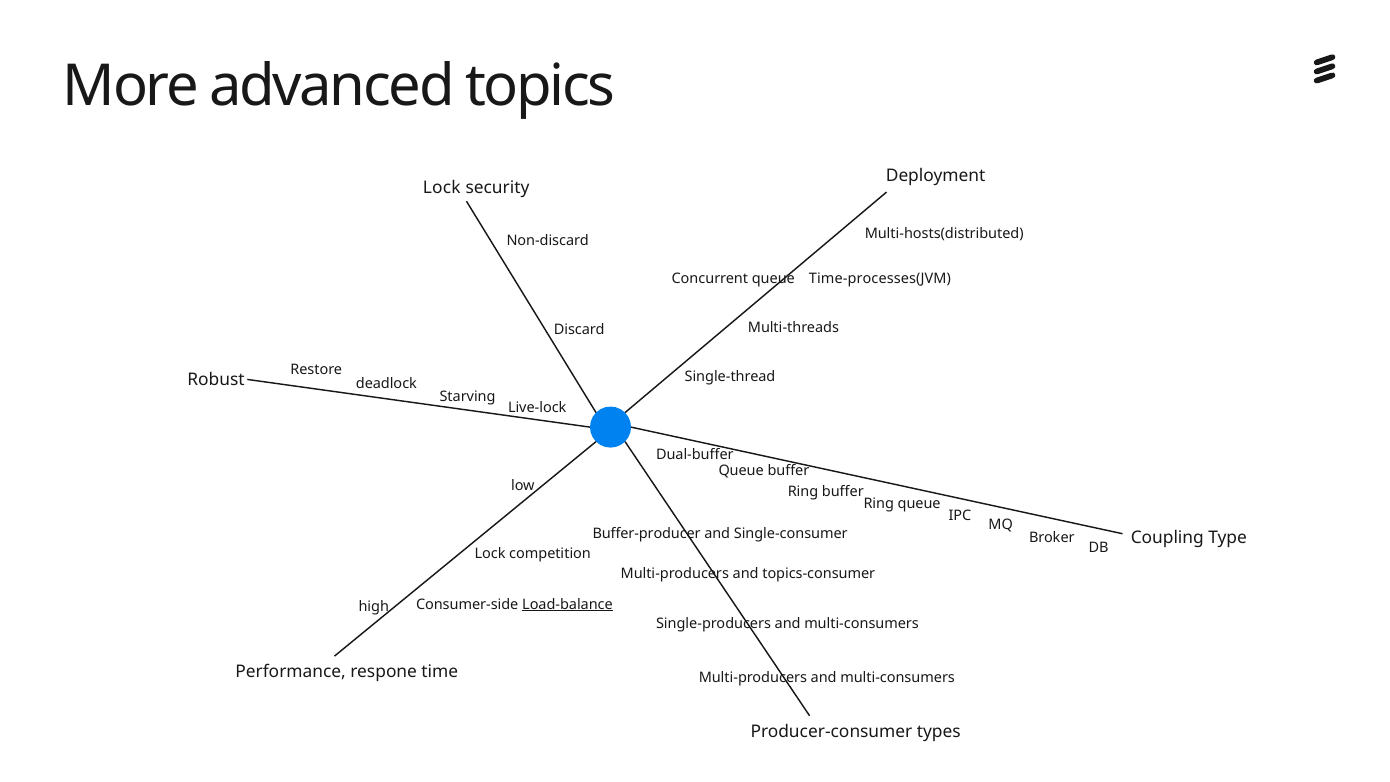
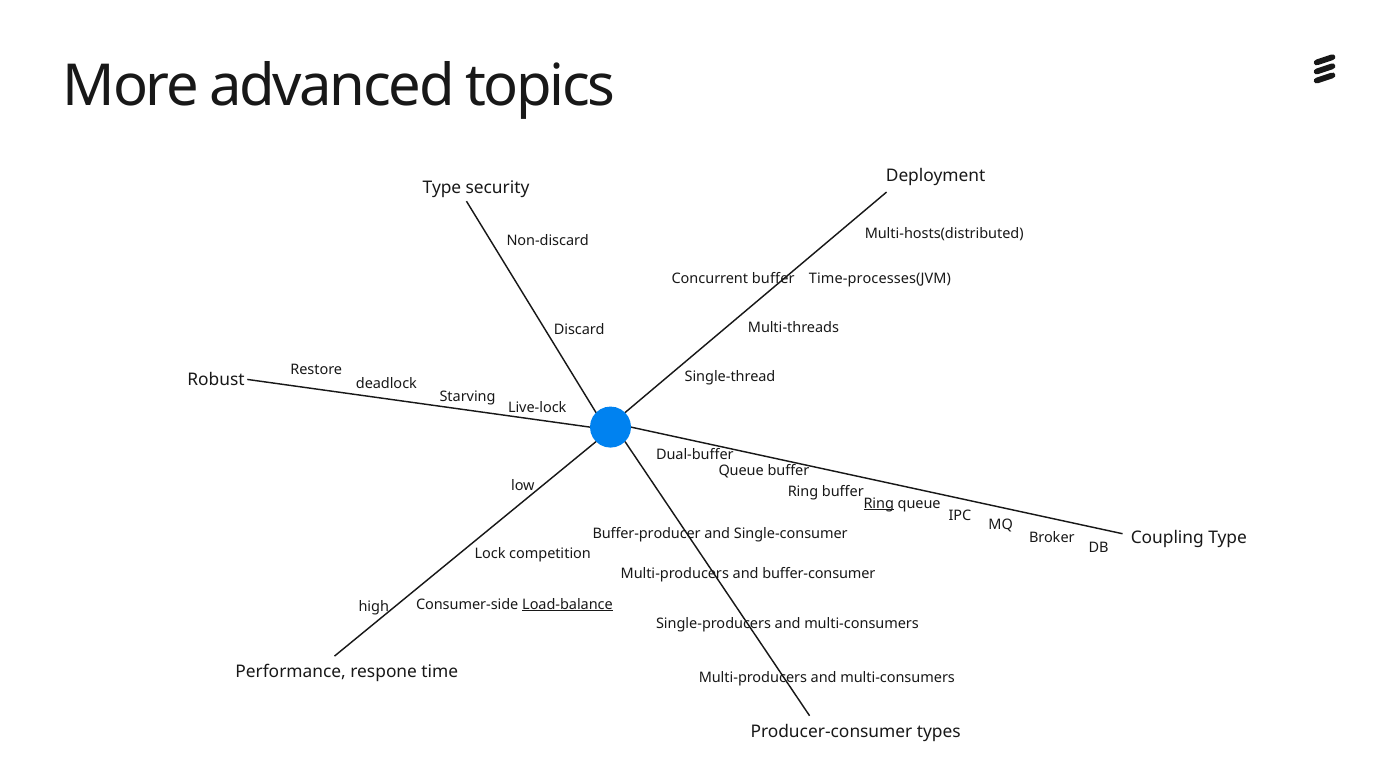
Lock: Lock -> Type (442, 188)
Concurrent queue: queue -> buffer (773, 279)
Ring underline: none -> present (879, 503)
topics-consumer: topics-consumer -> buffer-consumer (819, 573)
